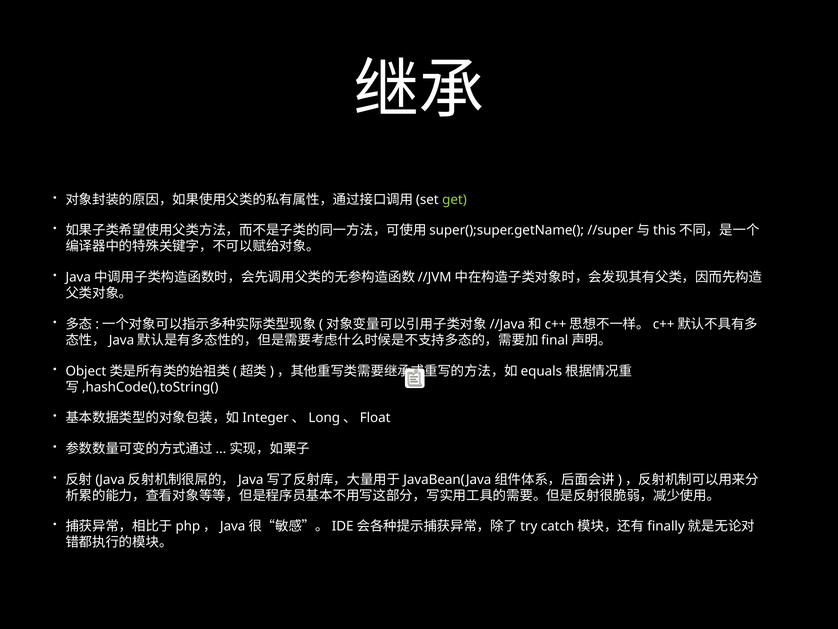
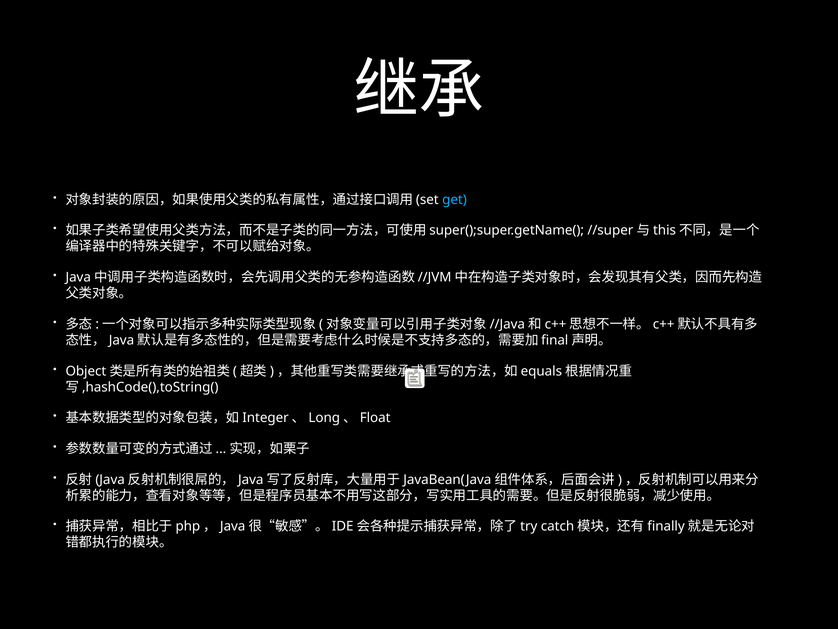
get colour: light green -> light blue (454, 200)
